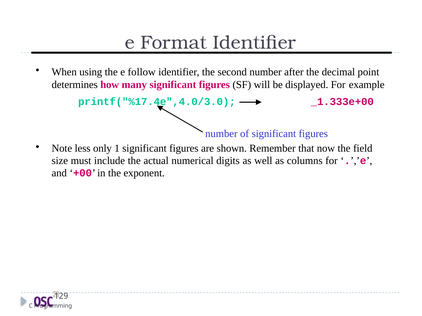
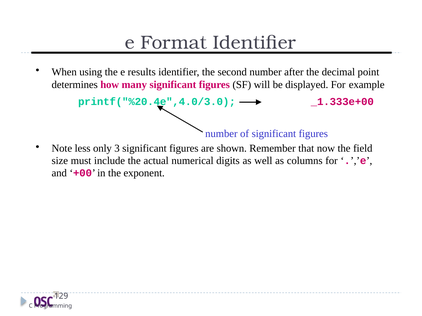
follow: follow -> results (142, 72)
printf("%17.4e",4.0/3.0: printf("%17.4e",4.0/3.0 -> printf("%20.4e",4.0/3.0 (157, 102)
1: 1 -> 3 (117, 149)
